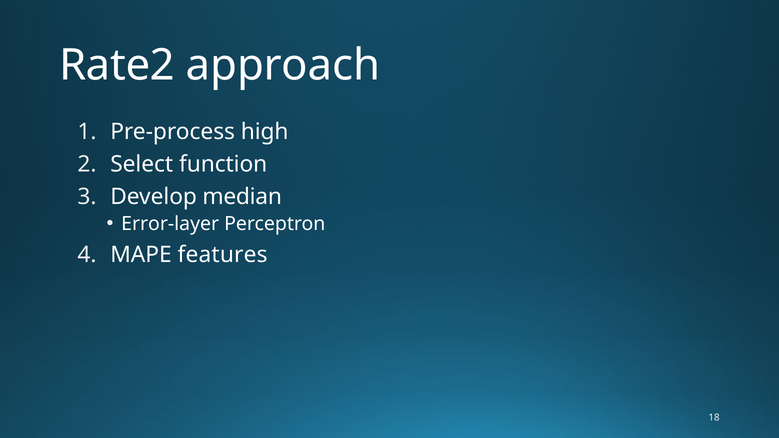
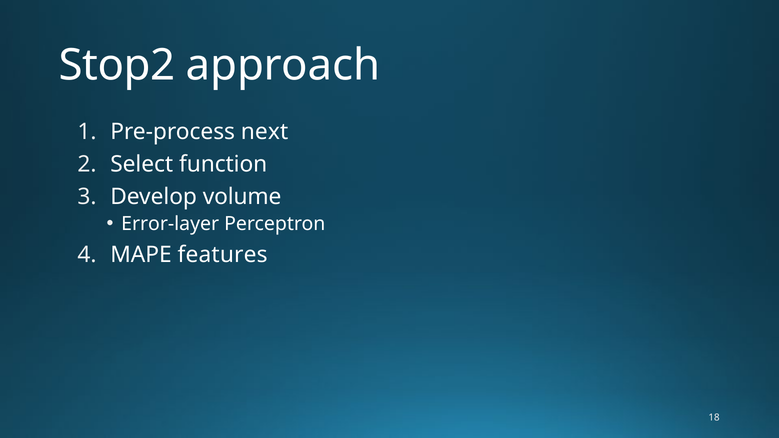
Rate2: Rate2 -> Stop2 (117, 65)
high: high -> next (265, 132)
median: median -> volume (242, 197)
